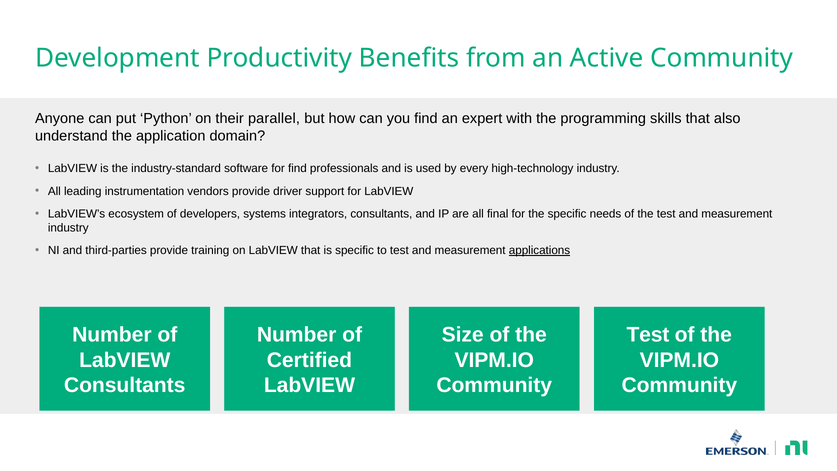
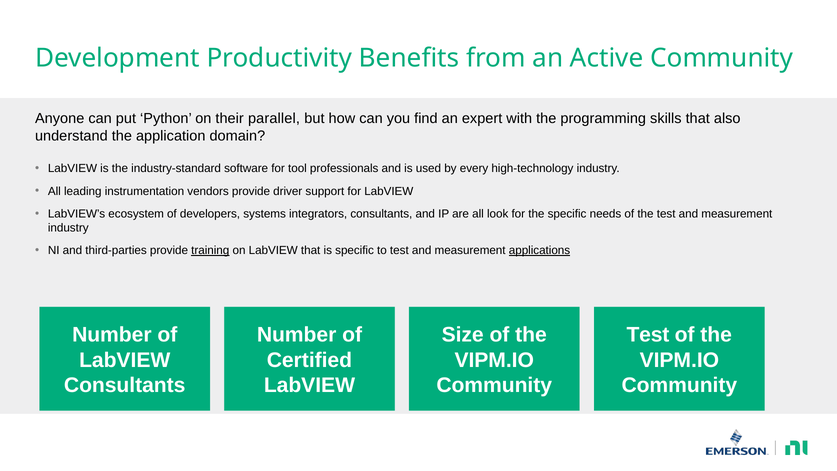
for find: find -> tool (297, 168)
final: final -> look (498, 214)
training underline: none -> present (210, 250)
